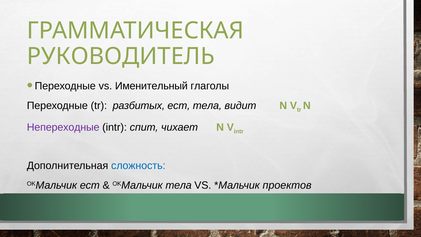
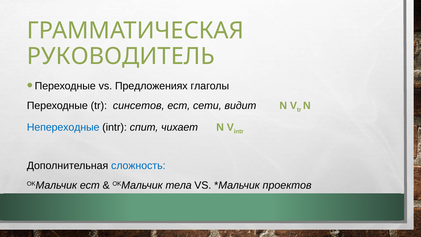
Именительный: Именительный -> Предложениях (151, 86)
разбитых: разбитых -> синсетов (139, 106)
ест тела: тела -> сети (207, 106)
Непереходные colour: purple -> blue (63, 127)
